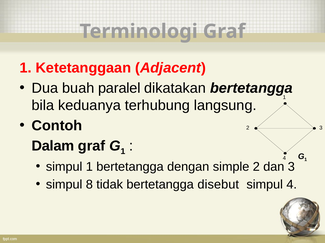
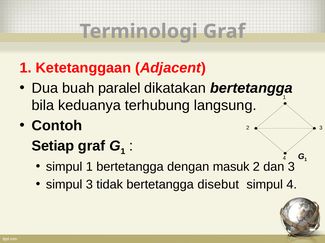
Dalam: Dalam -> Setiap (53, 146)
simple: simple -> masuk (231, 167)
simpul 8: 8 -> 3 (89, 185)
